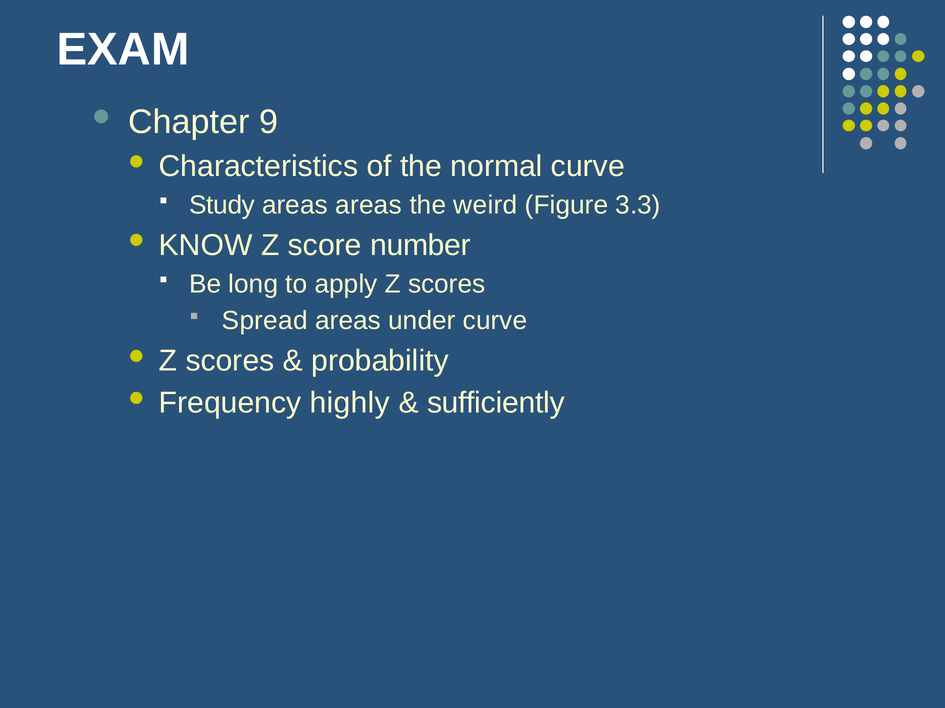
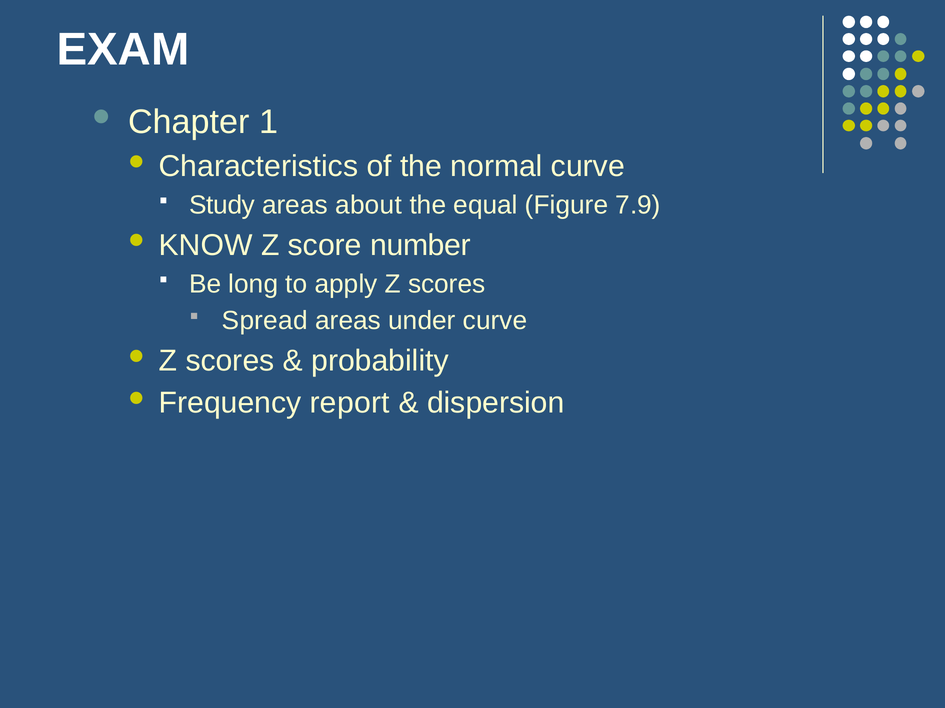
9: 9 -> 1 (269, 122)
areas areas: areas -> about (369, 205)
weird: weird -> equal (486, 205)
3.3: 3.3 -> 7.9 (638, 205)
highly: highly -> report (350, 403)
sufficiently: sufficiently -> dispersion (496, 403)
